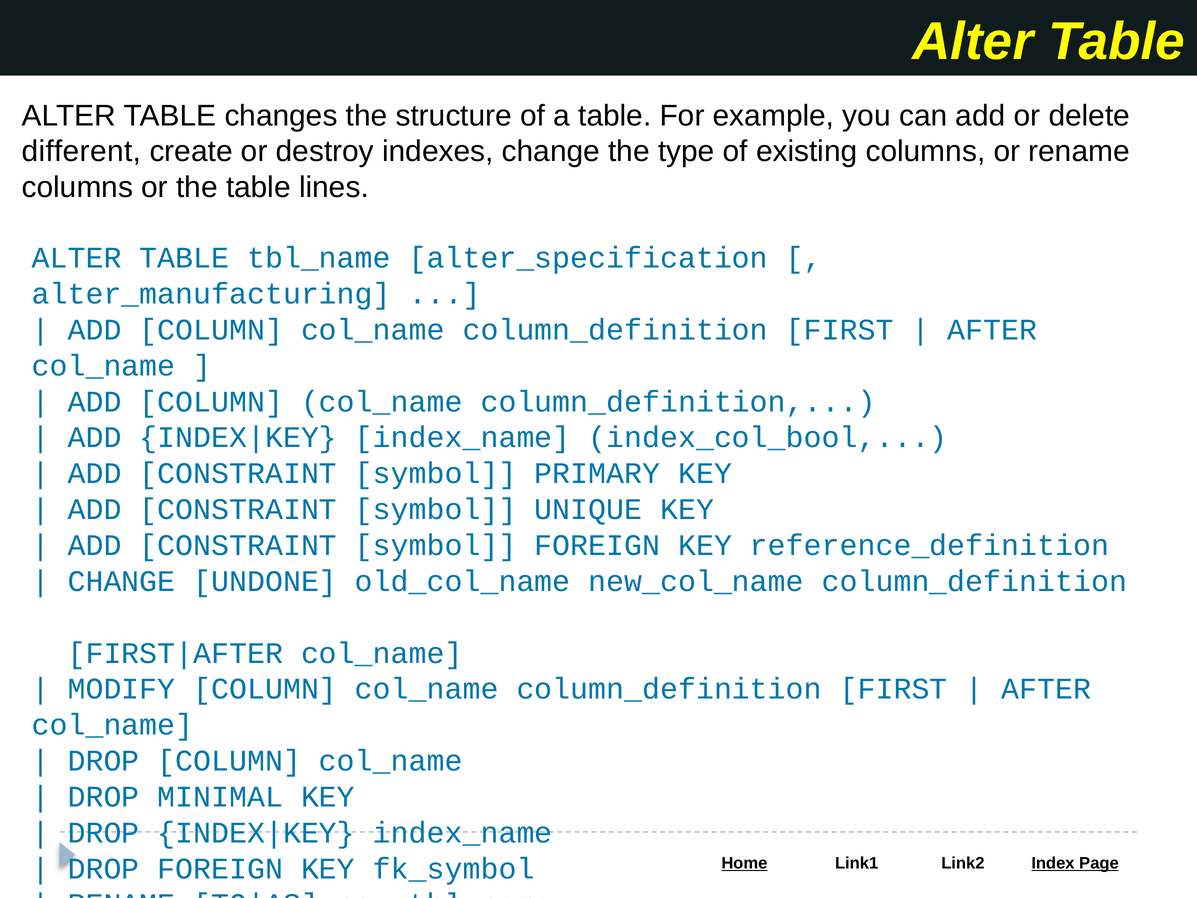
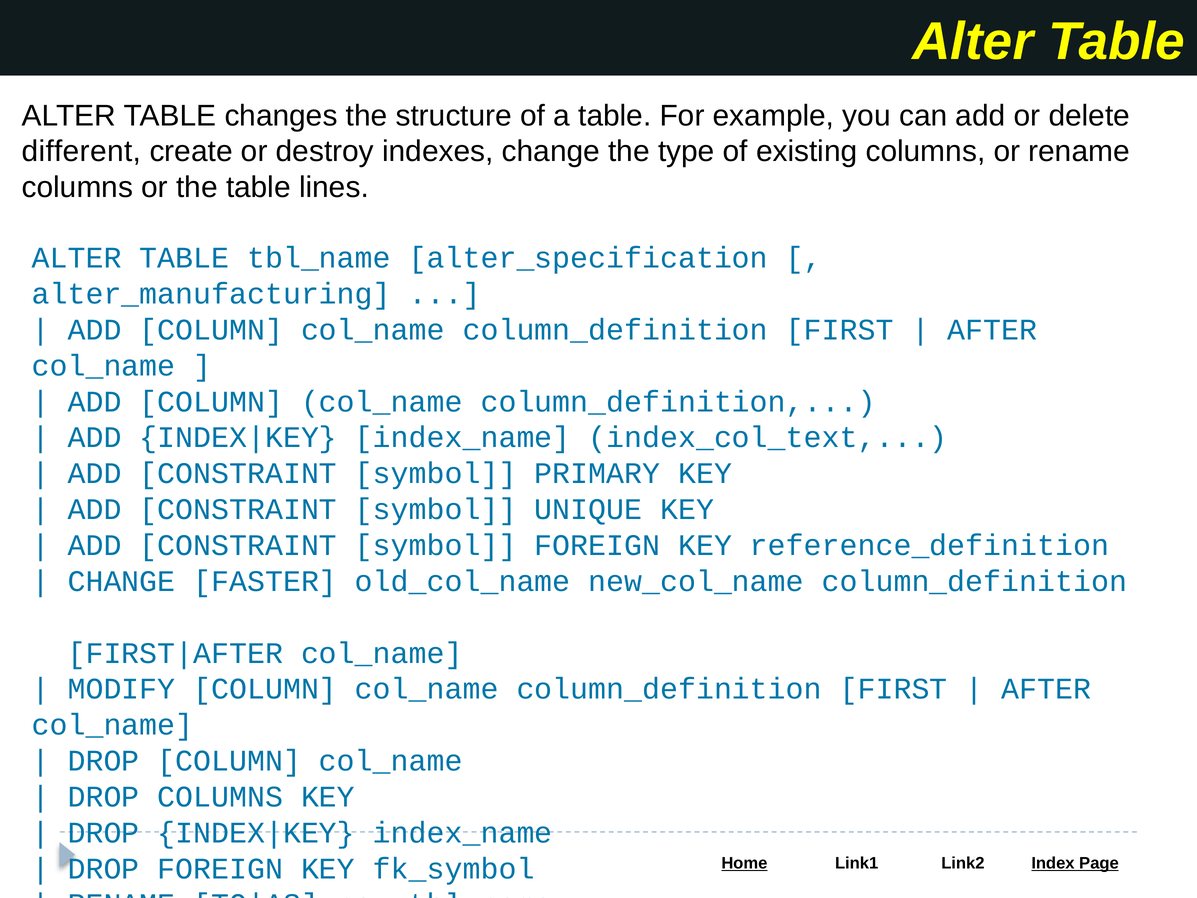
index_col_bool: index_col_bool -> index_col_text (768, 437)
UNDONE: UNDONE -> FASTER (265, 581)
DROP MINIMAL: MINIMAL -> COLUMNS (220, 797)
